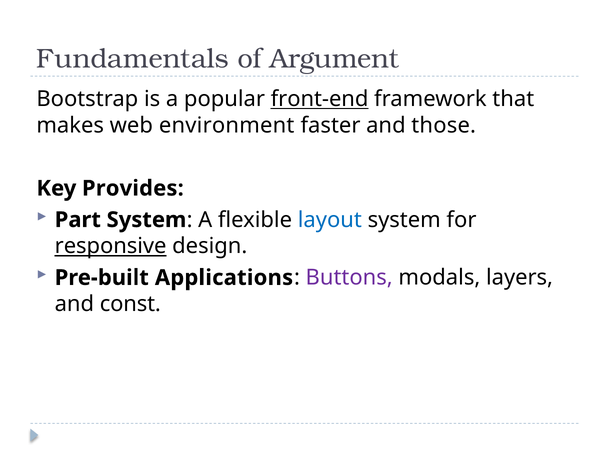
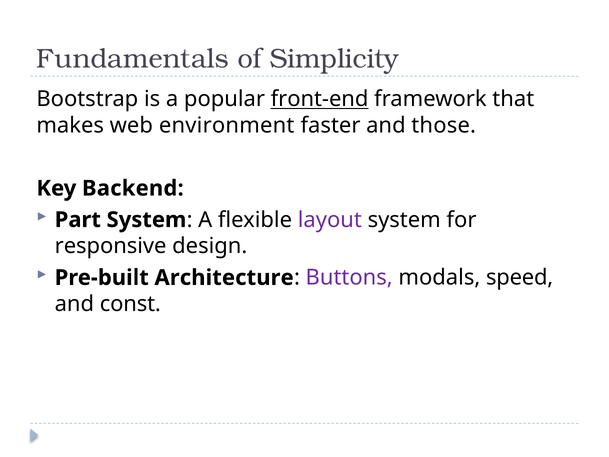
Argument: Argument -> Simplicity (334, 59)
Provides: Provides -> Backend (133, 188)
layout colour: blue -> purple (330, 220)
responsive underline: present -> none (111, 246)
Applications: Applications -> Architecture (224, 278)
layers: layers -> speed (520, 278)
